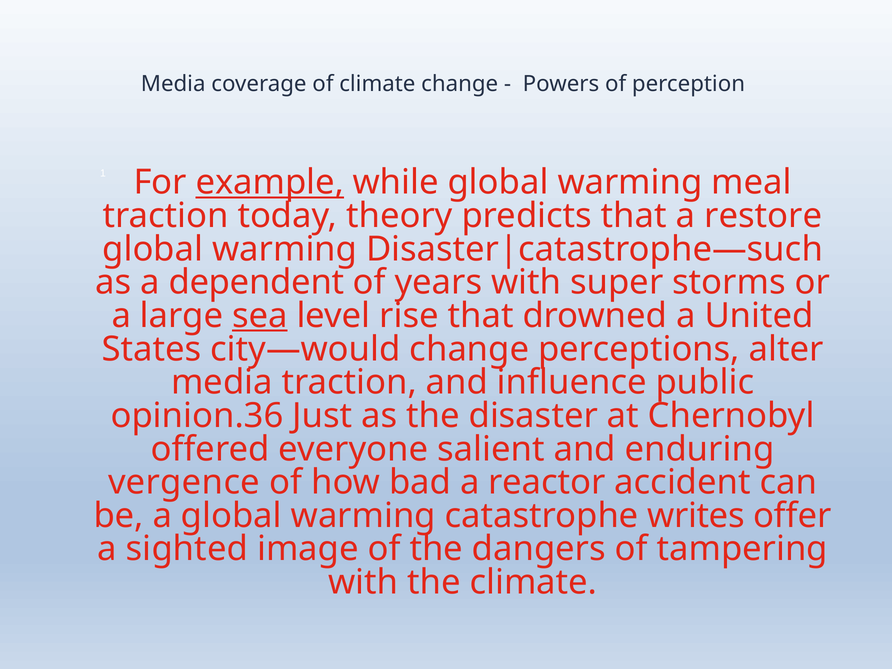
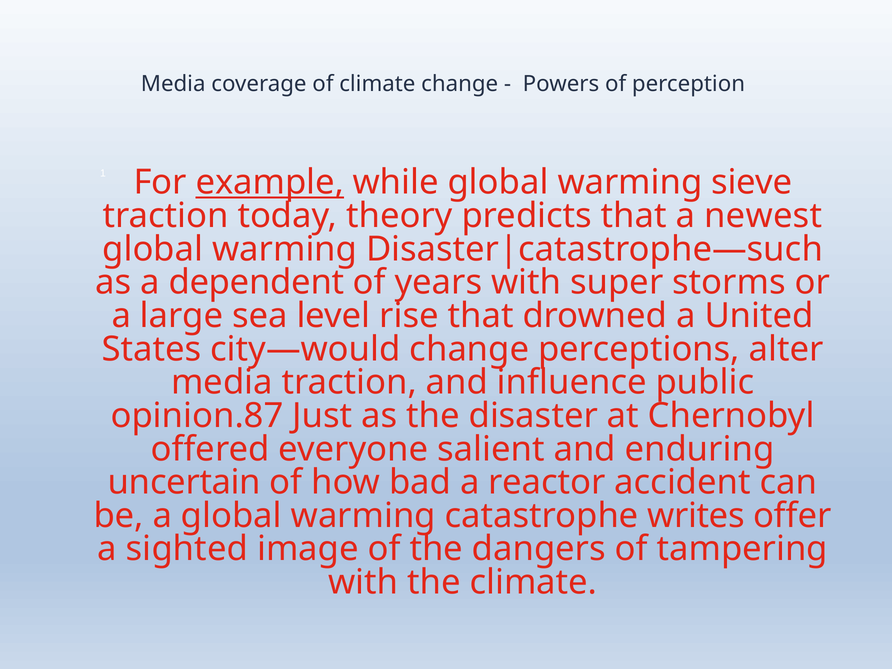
meal: meal -> sieve (752, 182)
restore: restore -> newest (763, 216)
sea underline: present -> none (260, 316)
opinion.36: opinion.36 -> opinion.87 (197, 416)
vergence: vergence -> uncertain (184, 482)
